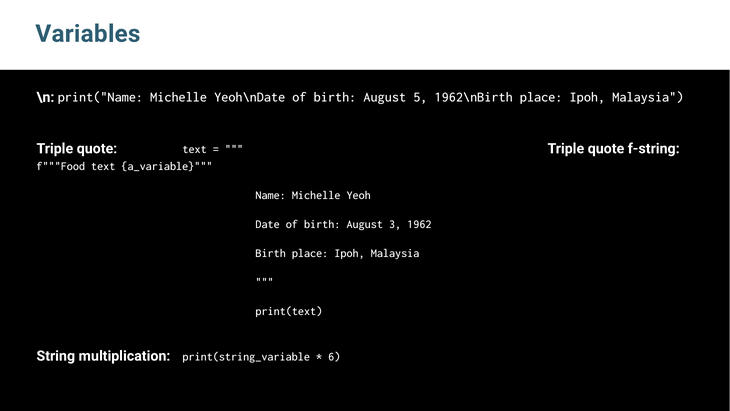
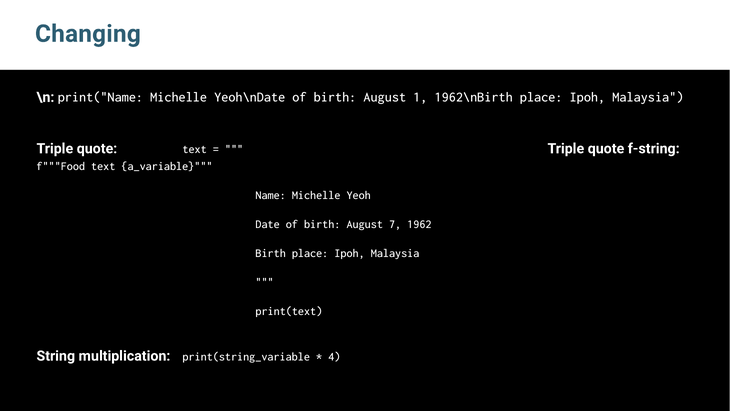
Variables: Variables -> Changing (88, 34)
5: 5 -> 1 (420, 97)
3: 3 -> 7 (395, 224)
6: 6 -> 4 (334, 356)
